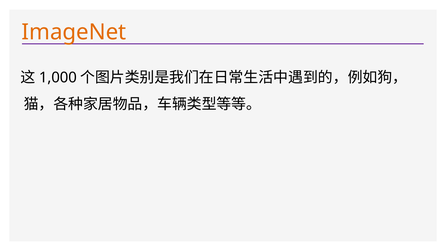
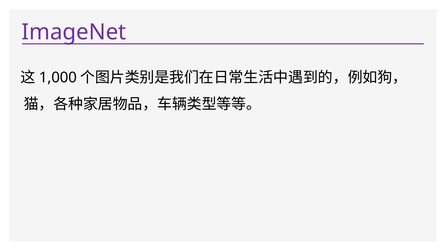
ImageNet colour: orange -> purple (74, 32)
